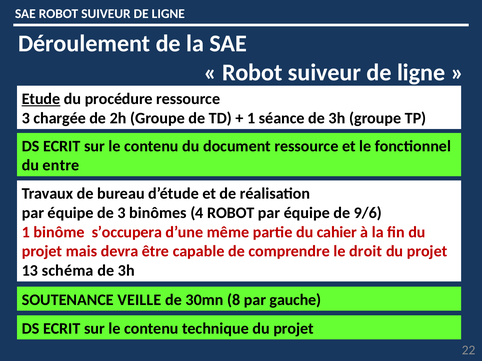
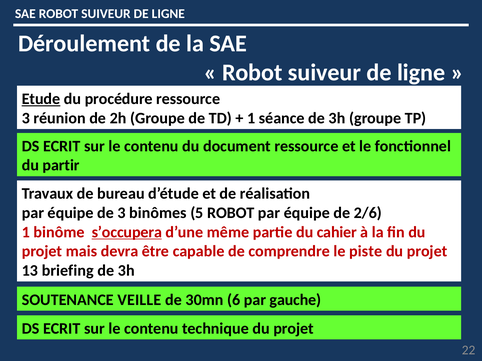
chargée: chargée -> réunion (60, 118)
entre: entre -> partir (61, 166)
4: 4 -> 5 (197, 213)
9/6: 9/6 -> 2/6 (368, 213)
s’occupera underline: none -> present (127, 232)
droit: droit -> piste (366, 252)
schéma: schéma -> briefing (68, 271)
8: 8 -> 6 (234, 300)
